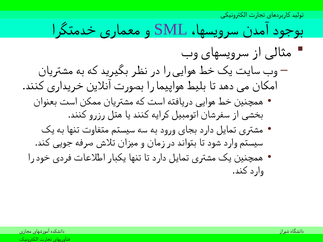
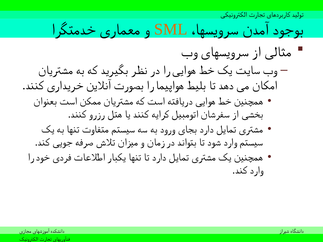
SML colour: purple -> orange (171, 29)
